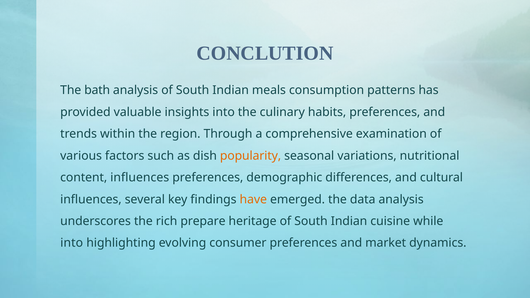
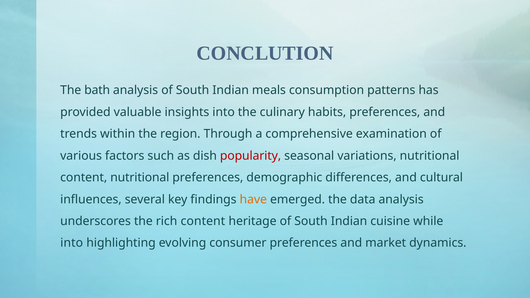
popularity colour: orange -> red (251, 156)
content influences: influences -> nutritional (140, 178)
rich prepare: prepare -> content (203, 221)
